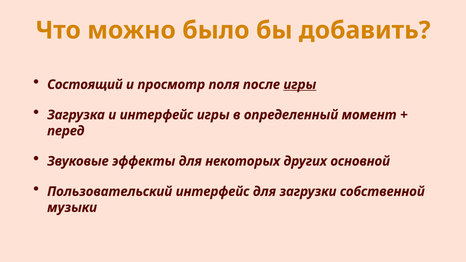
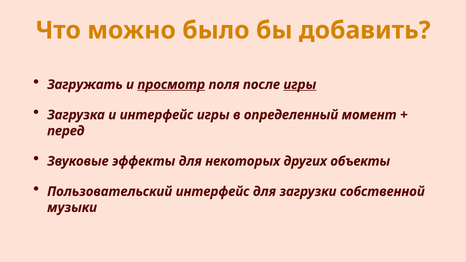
Состоящий: Состоящий -> Загружать (85, 85)
просмотр underline: none -> present (171, 85)
основной: основной -> объекты (360, 161)
